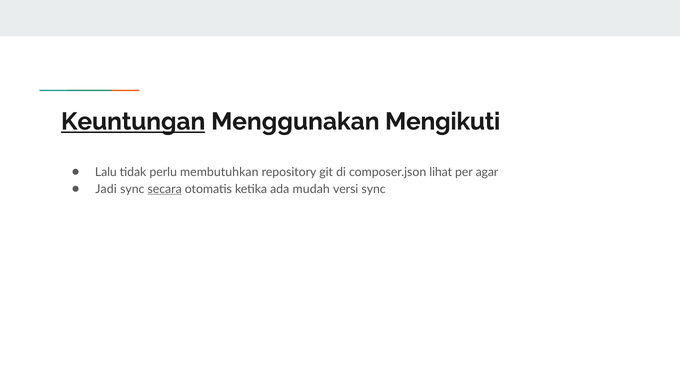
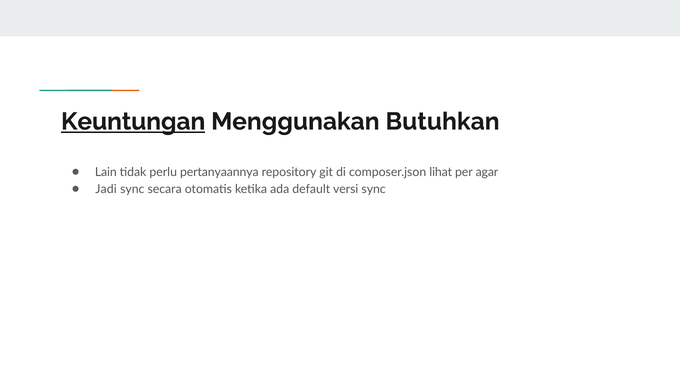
Mengikuti: Mengikuti -> Butuhkan (443, 121)
Lalu: Lalu -> Lain (106, 172)
membutuhkan: membutuhkan -> pertanyaannya (219, 172)
secara underline: present -> none (165, 189)
mudah: mudah -> default (311, 189)
